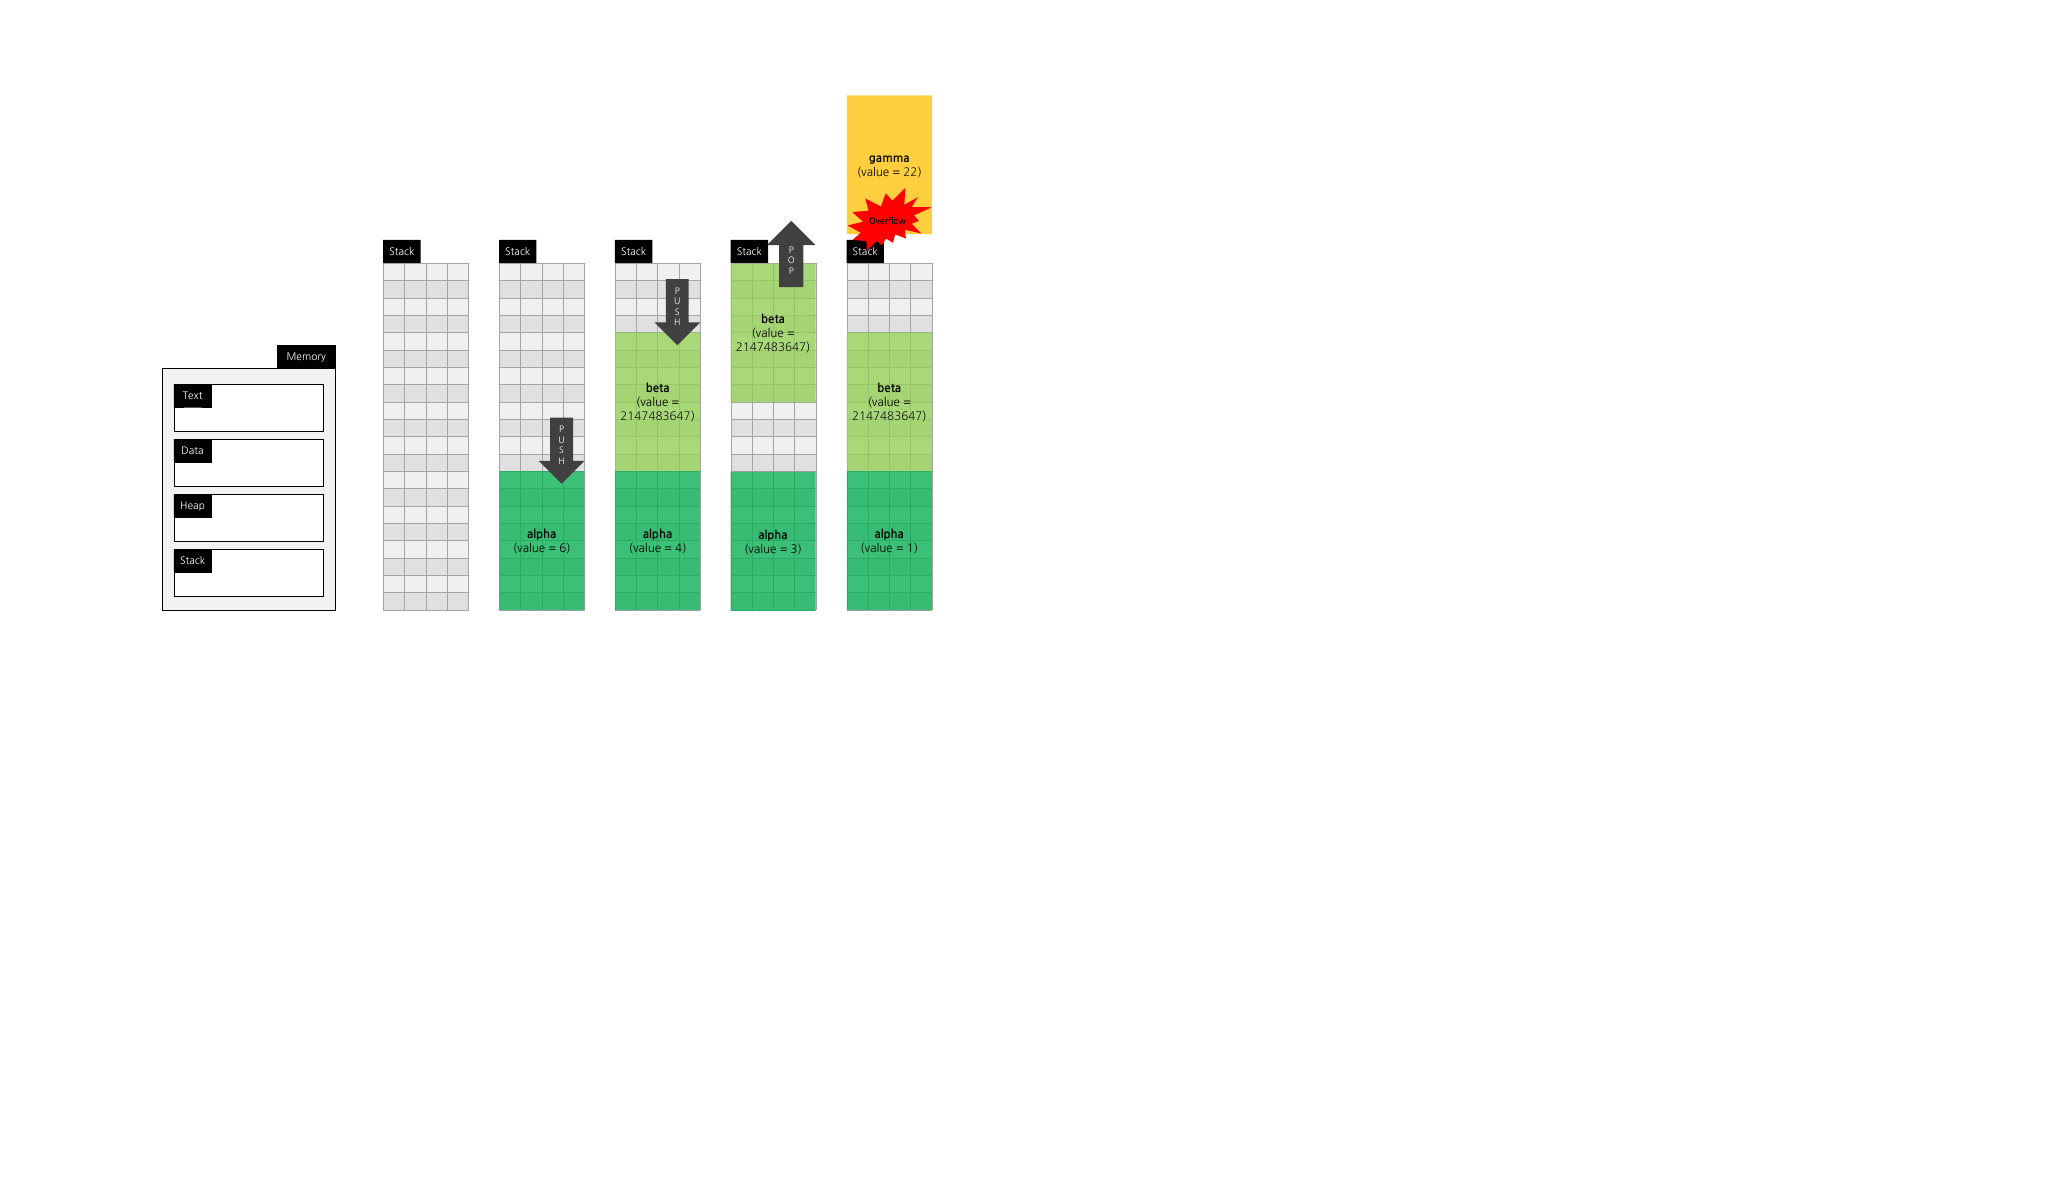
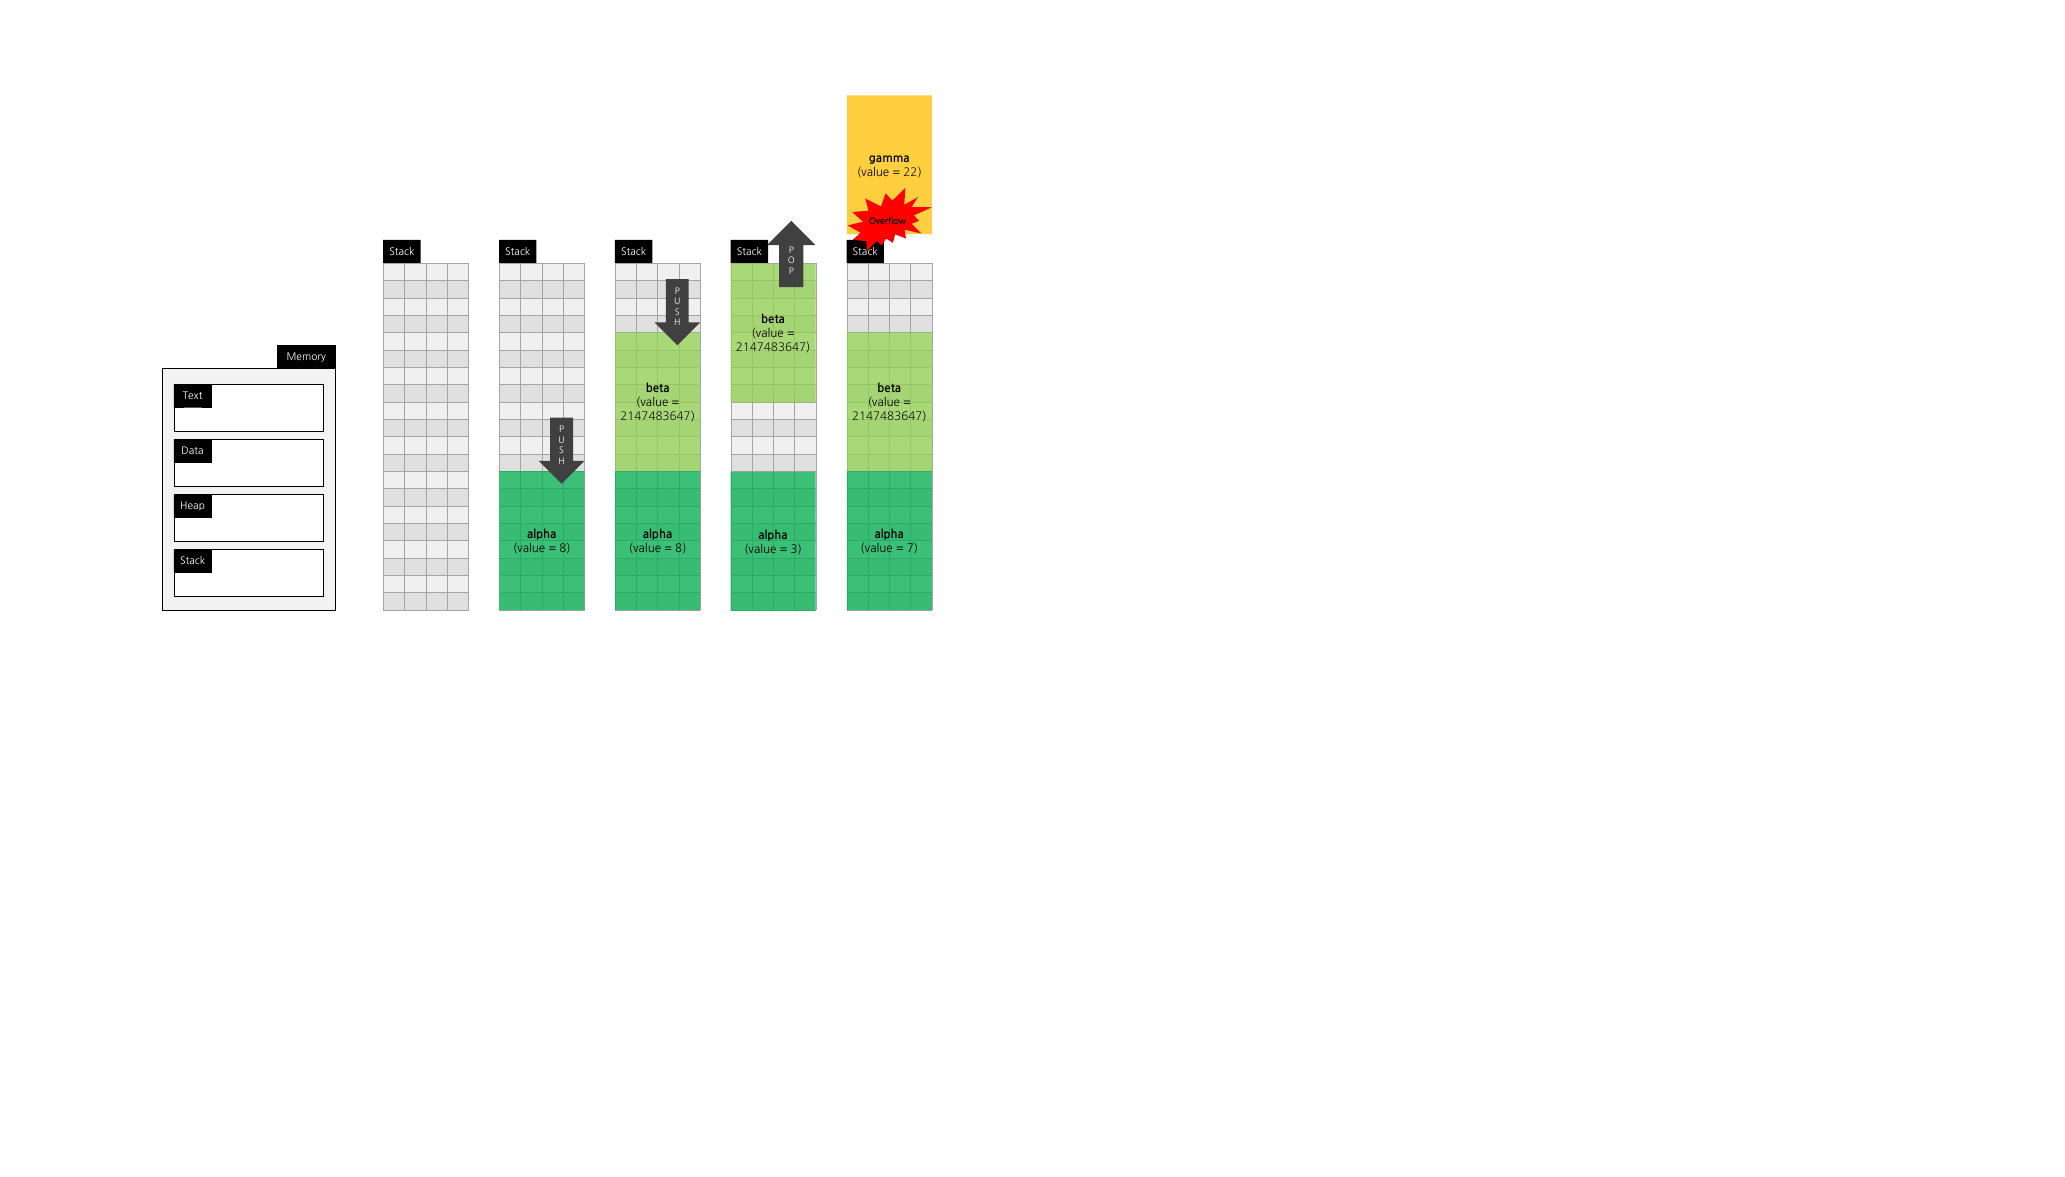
6: 6 -> 8 (565, 548)
4: 4 -> 8 (681, 548)
1: 1 -> 7 (912, 548)
